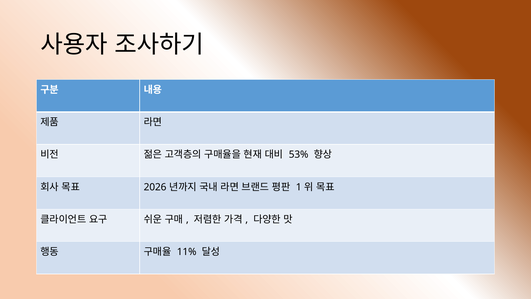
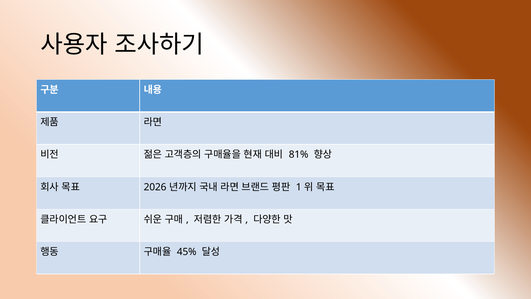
53%: 53% -> 81% (299, 154)
11%: 11% -> 45% (187, 252)
